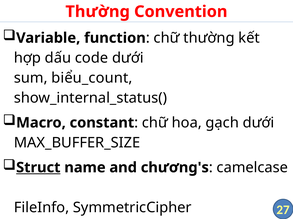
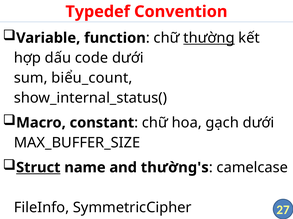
Thường: Thường -> Typedef (98, 12)
thường underline: none -> present (209, 38)
chương's: chương's -> thường's (175, 168)
